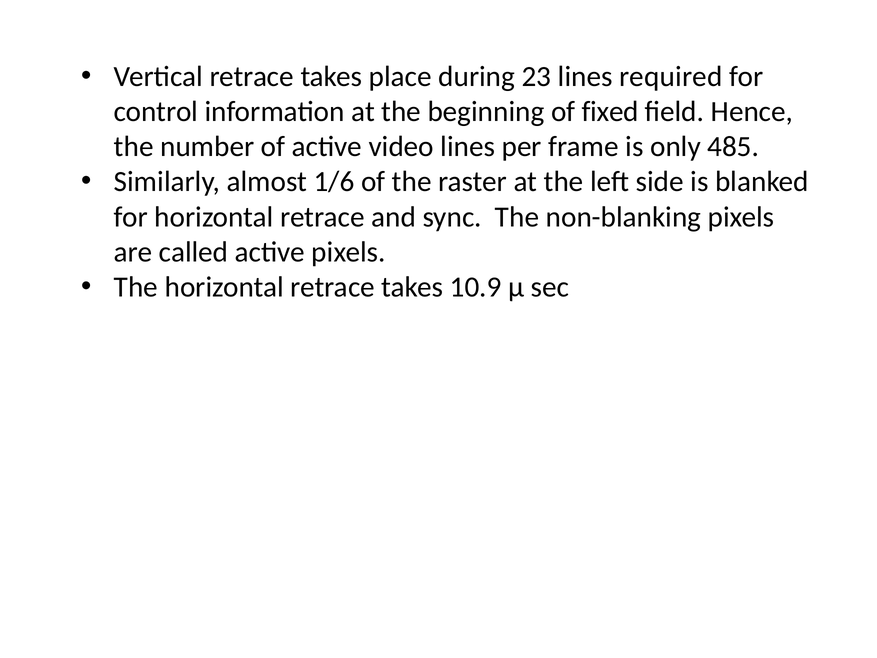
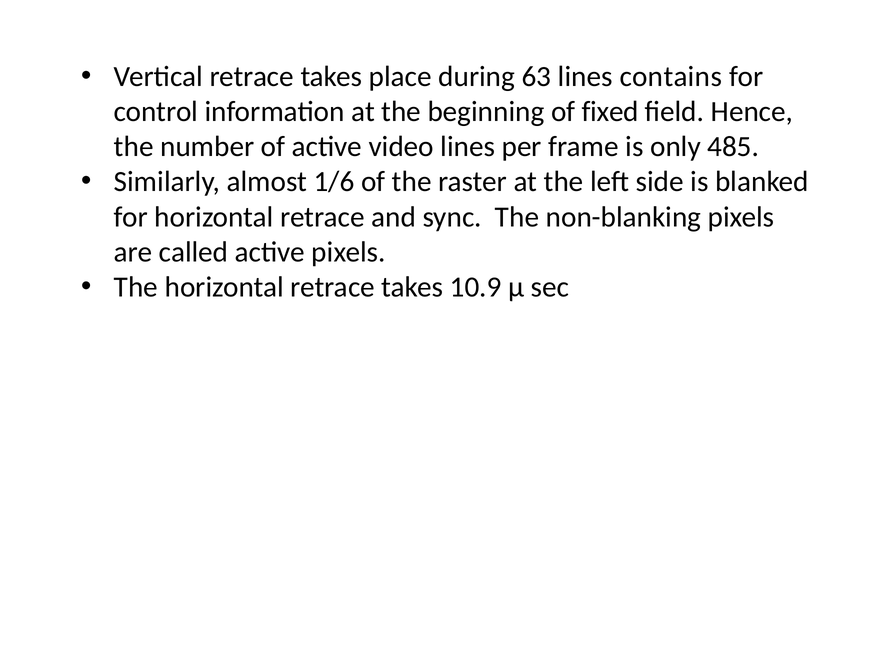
23: 23 -> 63 (536, 76)
required: required -> contains (671, 76)
